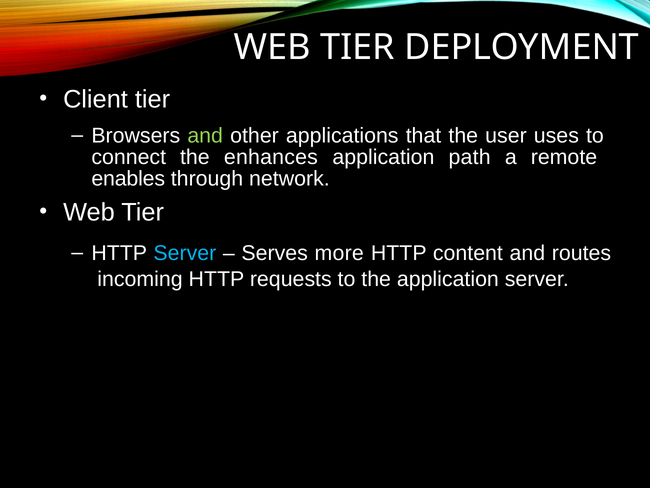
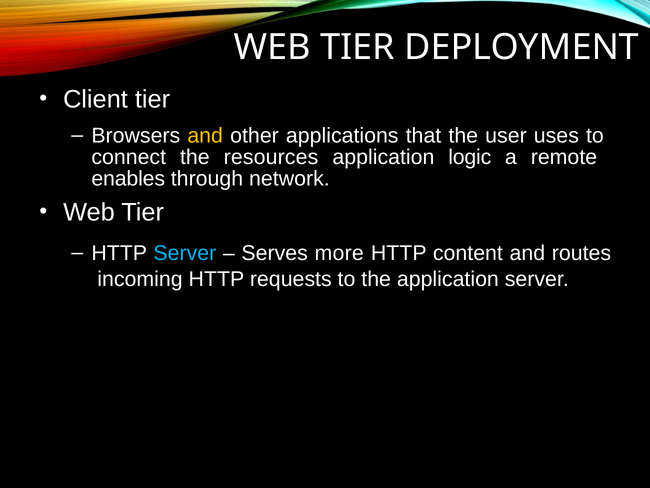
and colour: light green -> yellow (205, 136)
enhances: enhances -> resources (271, 157)
path: path -> logic (470, 157)
